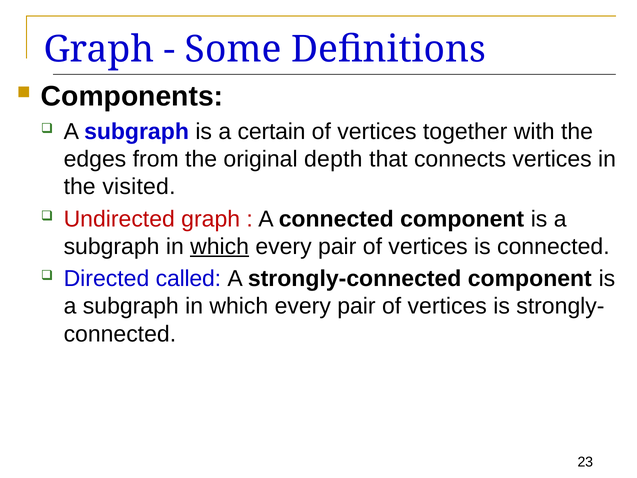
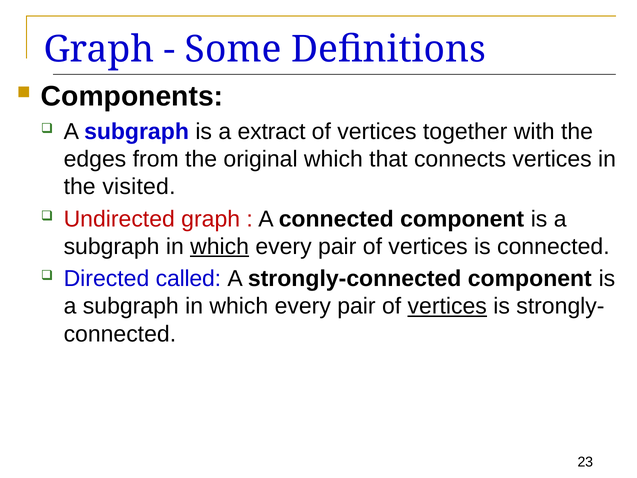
certain: certain -> extract (272, 131)
original depth: depth -> which (333, 159)
vertices underline: none -> present (447, 306)
